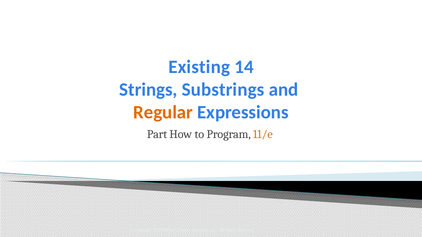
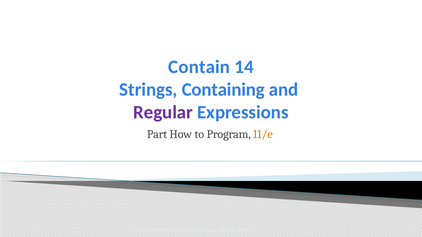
Existing: Existing -> Contain (199, 67)
Substrings: Substrings -> Containing (223, 90)
Regular colour: orange -> purple (163, 112)
